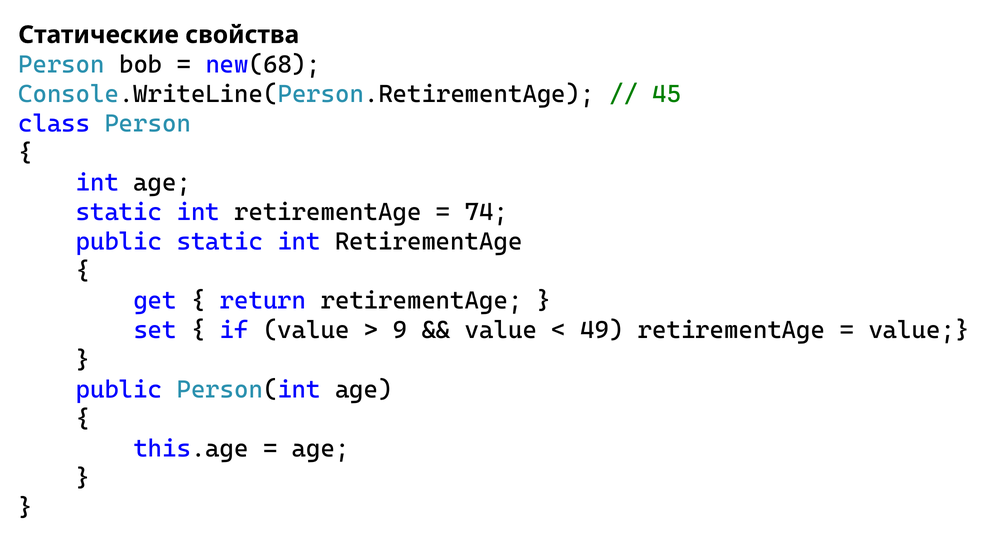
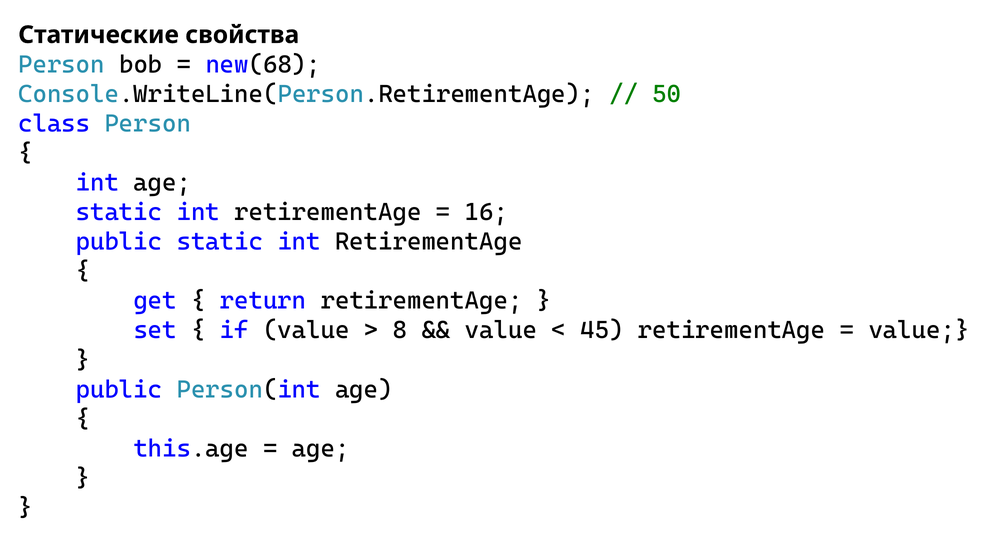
45: 45 -> 50 (667, 94)
74: 74 -> 16 (486, 212)
9: 9 -> 8 (400, 330)
49: 49 -> 45 (602, 330)
